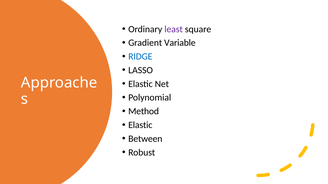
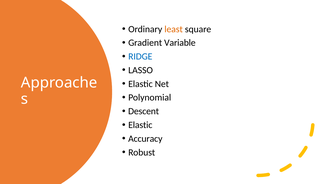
least colour: purple -> orange (174, 29)
Method: Method -> Descent (144, 112)
Between: Between -> Accuracy (145, 139)
